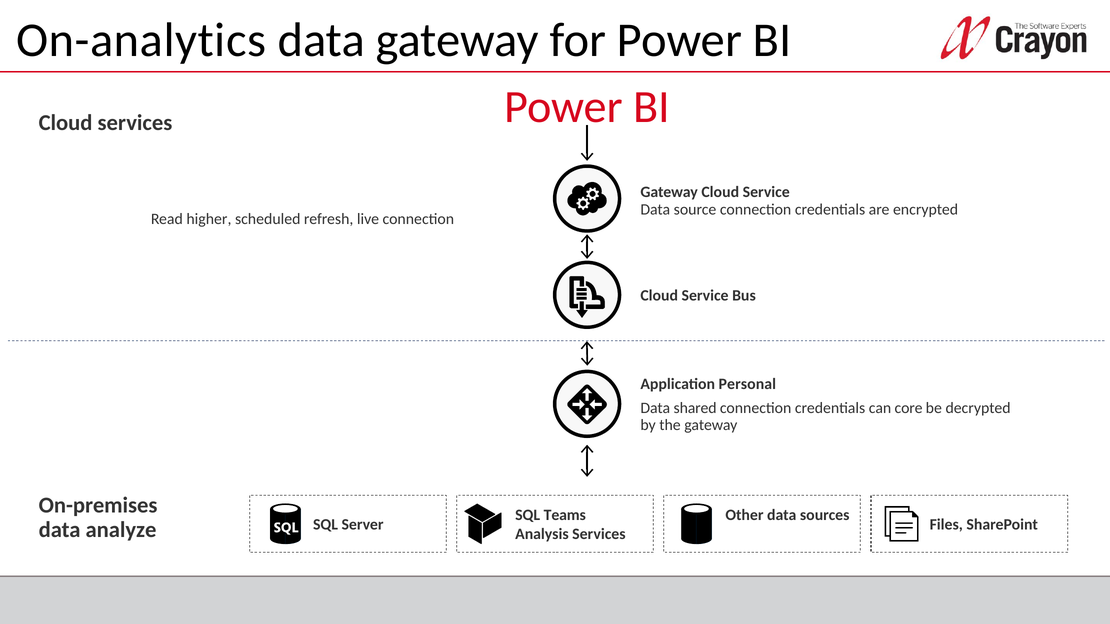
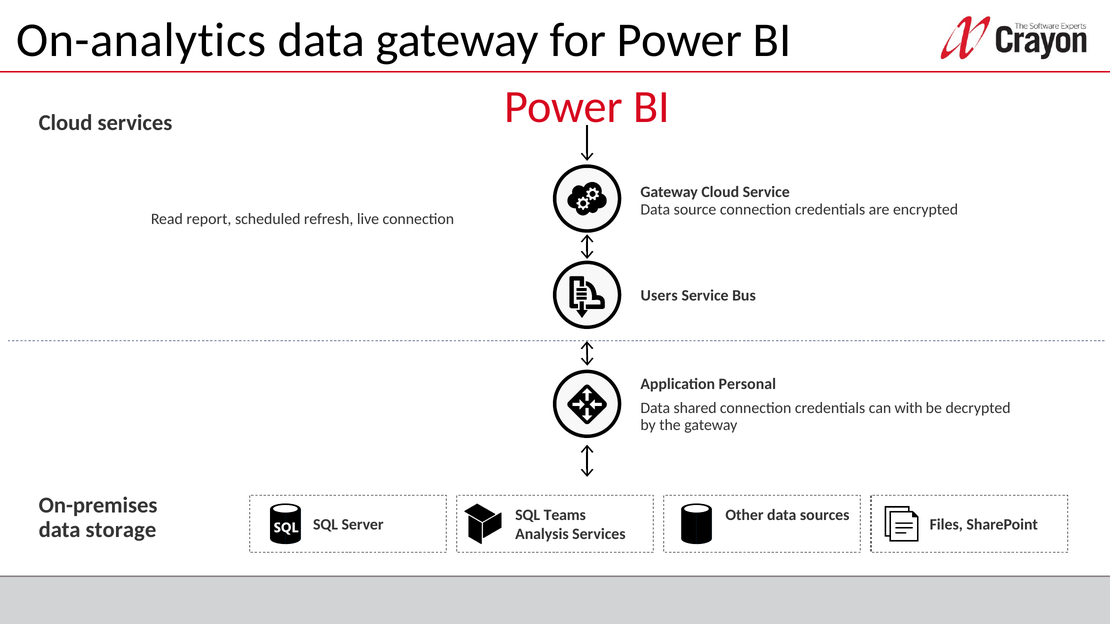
higher: higher -> report (209, 219)
Cloud: Cloud -> Users (659, 296)
core: core -> with (909, 408)
analyze: analyze -> storage (121, 530)
